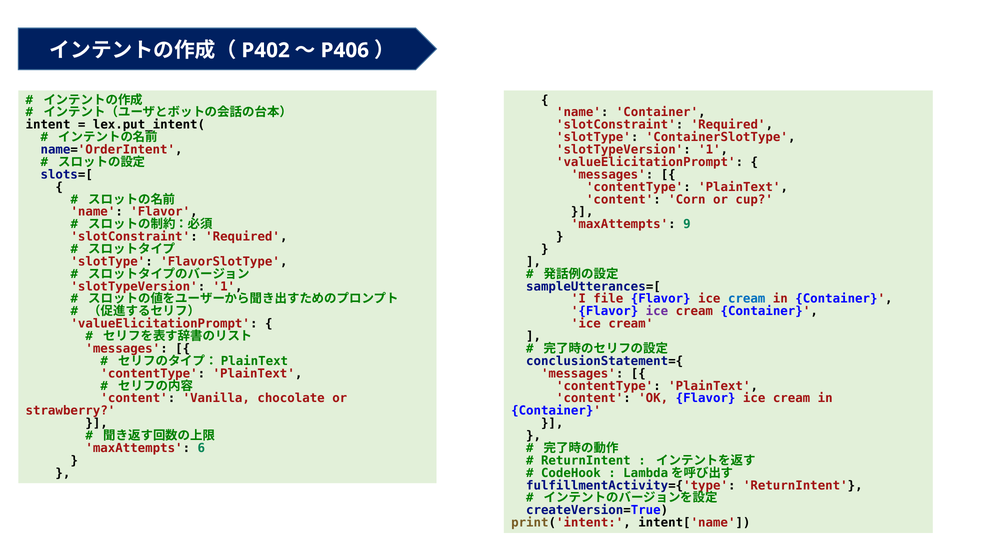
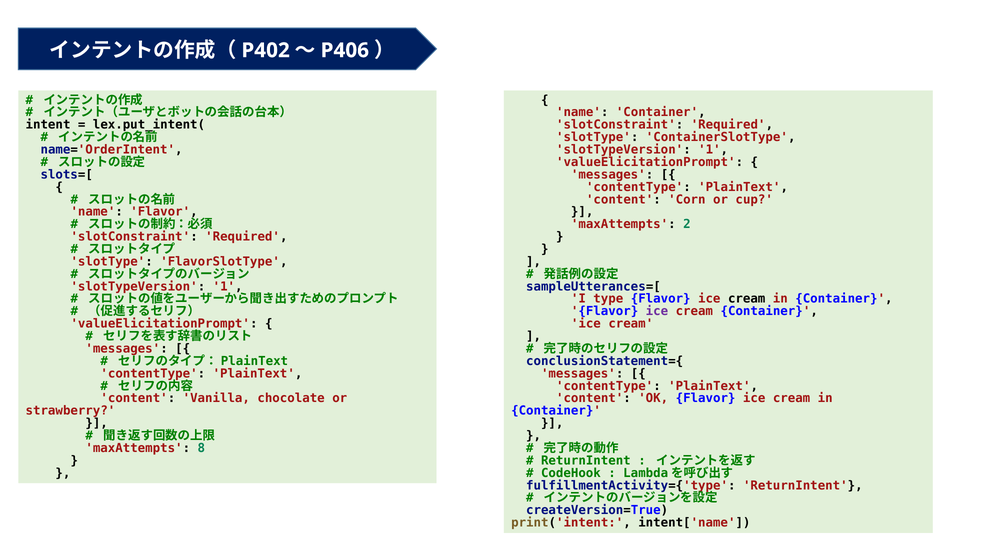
9: 9 -> 2 (687, 224)
file: file -> type (608, 299)
cream colour: blue -> black (747, 299)
6: 6 -> 8 (201, 448)
